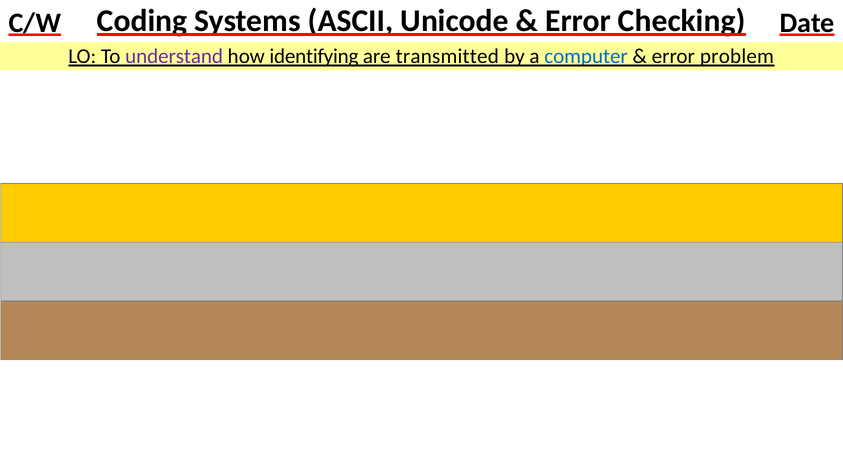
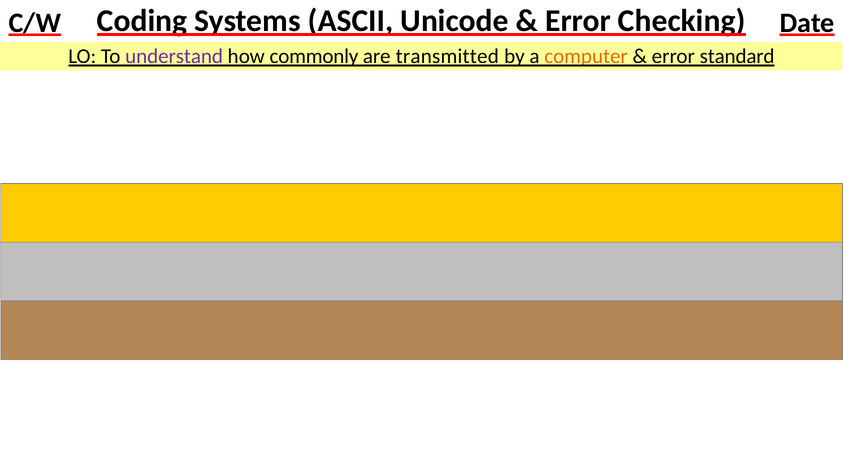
identifying: identifying -> commonly (314, 56)
computer colour: blue -> orange (586, 56)
problem: problem -> standard (737, 56)
